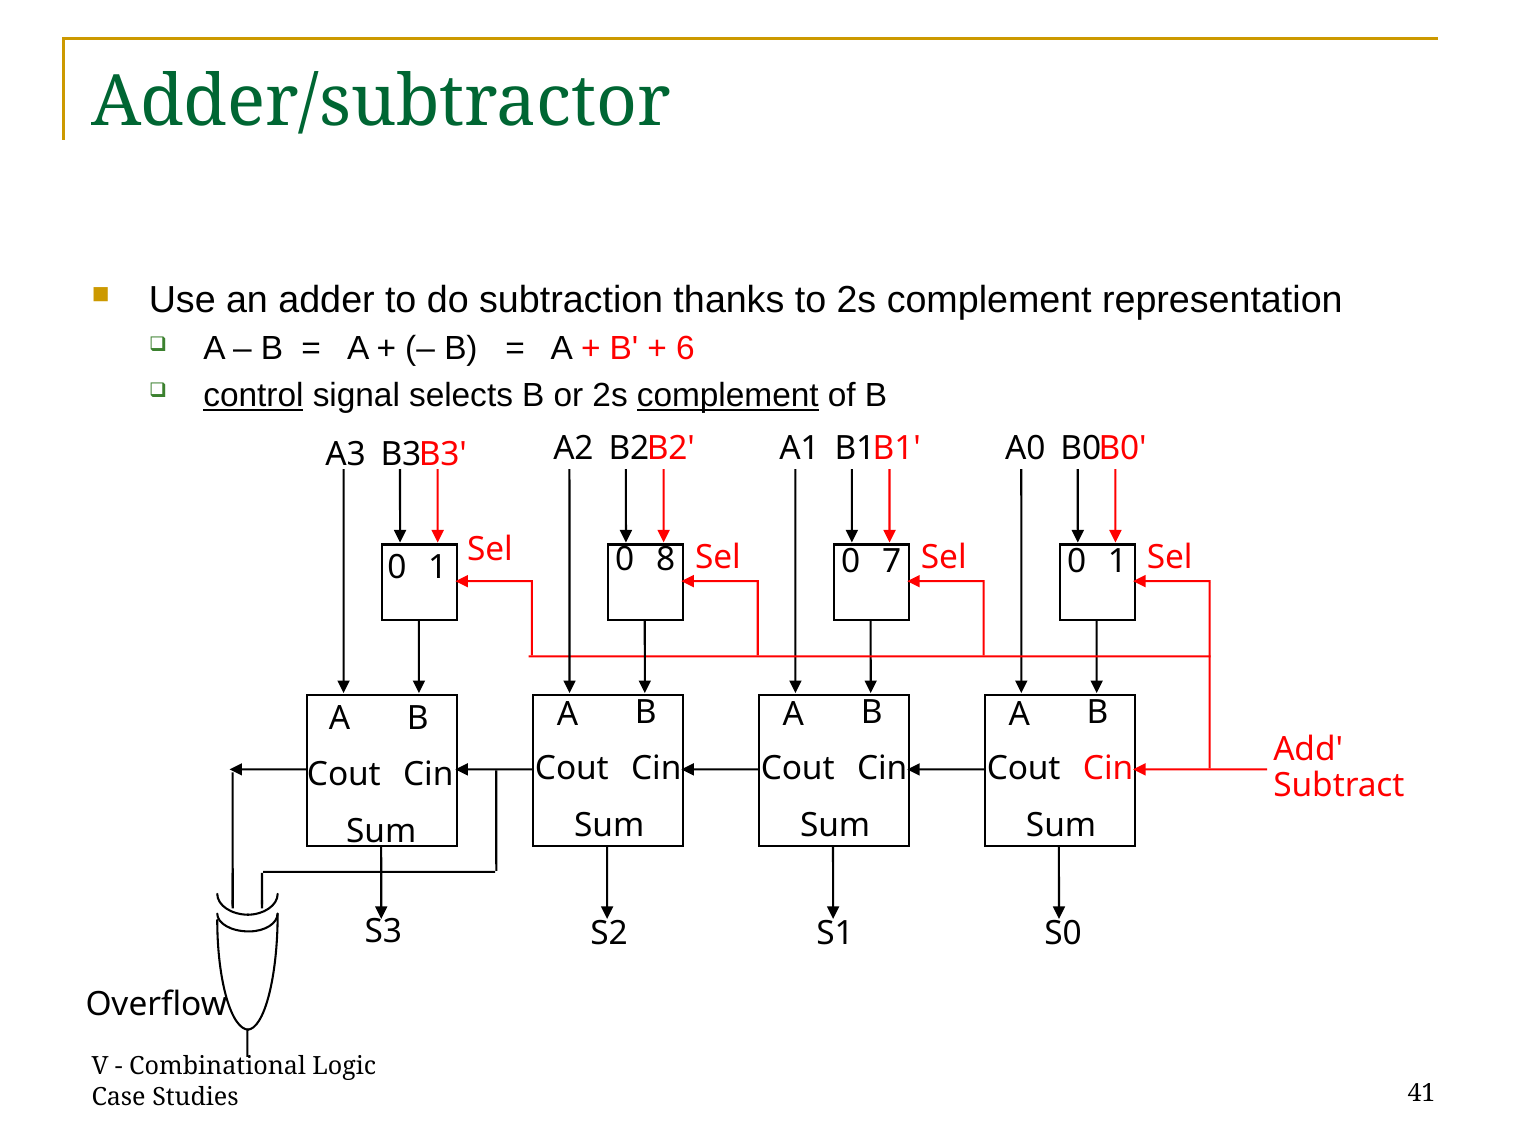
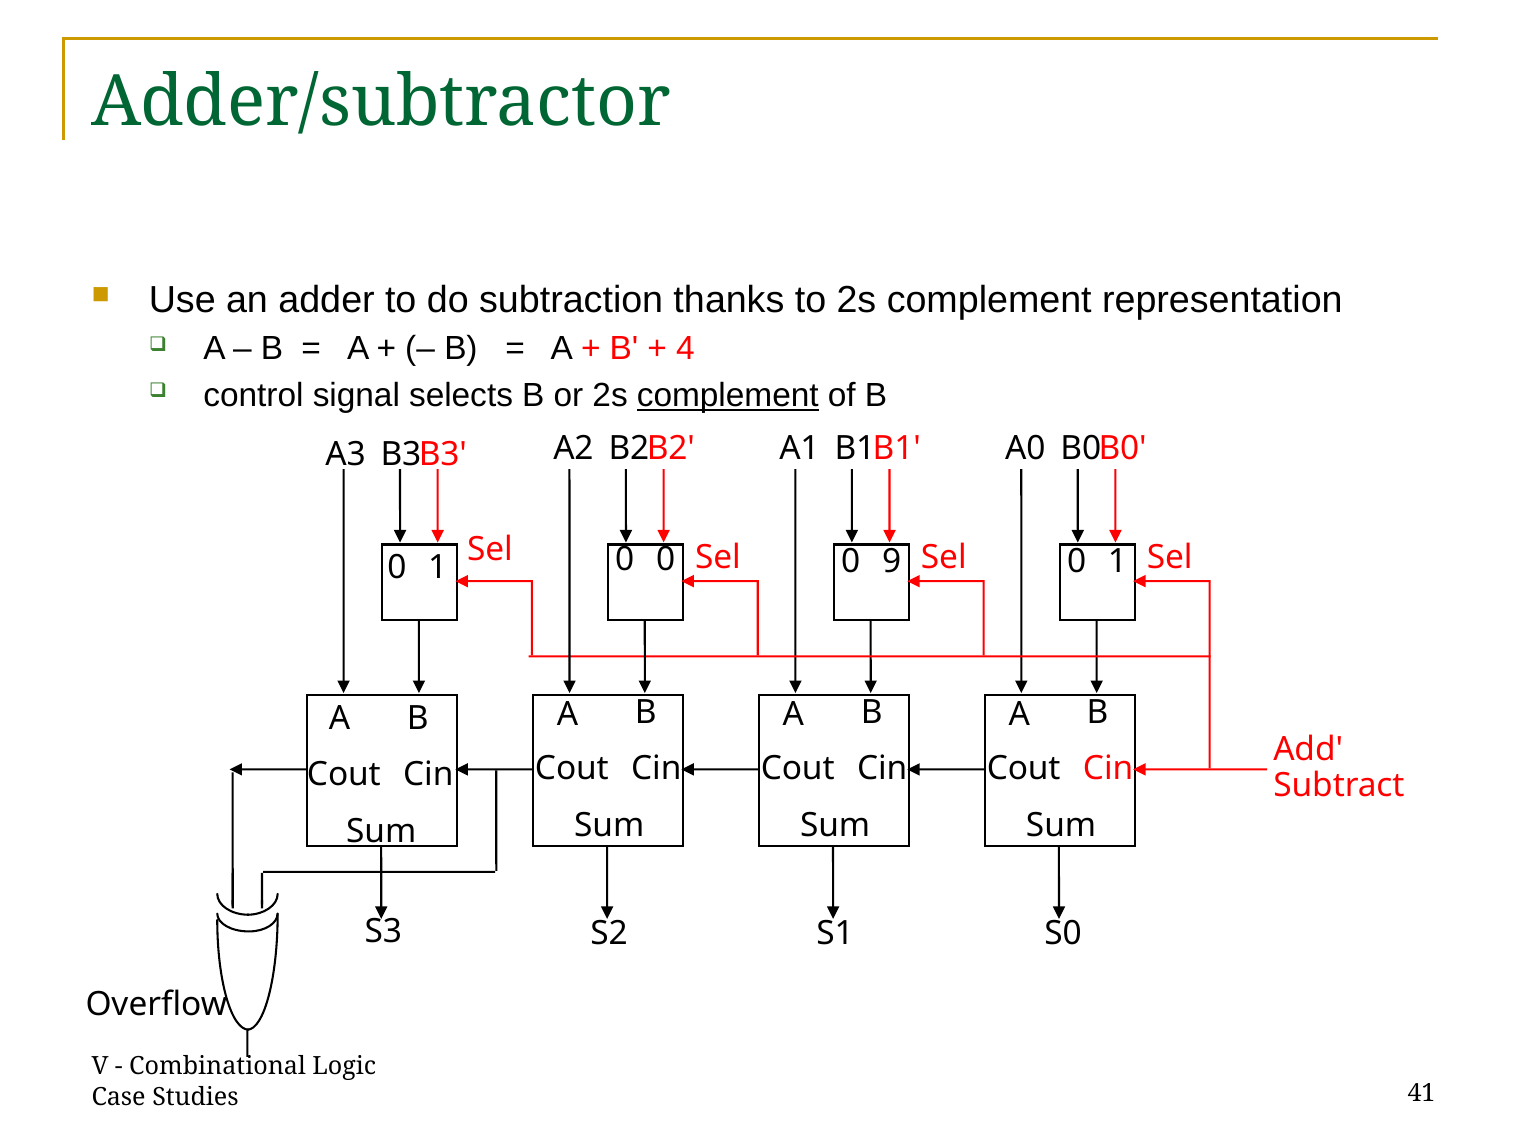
6: 6 -> 4 (686, 349)
control underline: present -> none (254, 396)
7: 7 -> 9 (892, 562)
0 8: 8 -> 0 (666, 560)
